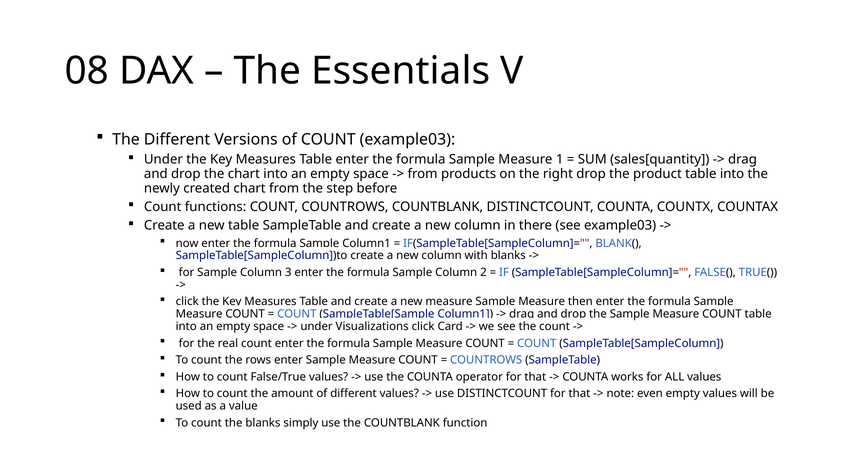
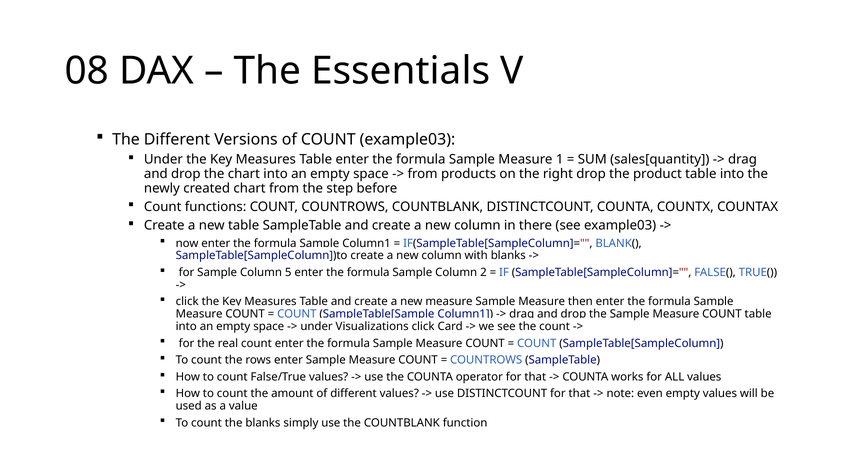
3: 3 -> 5 (288, 273)
